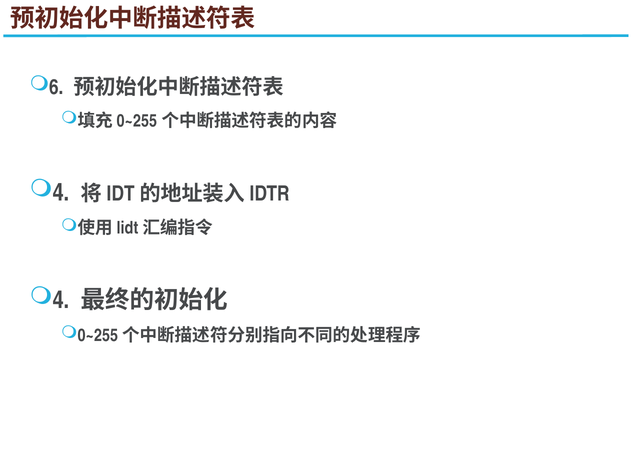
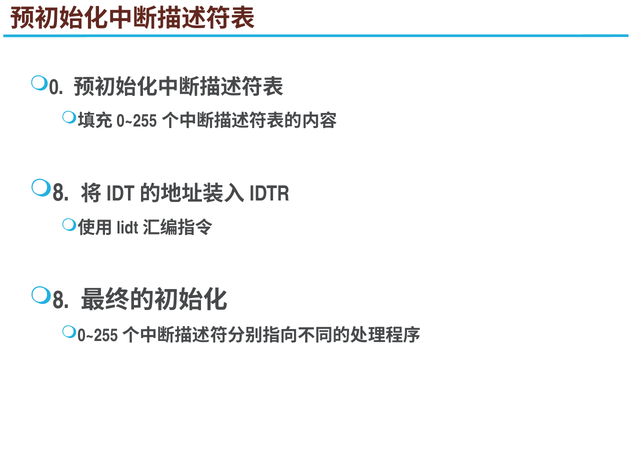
6: 6 -> 0 (57, 88)
4: 4 -> 8 (61, 193)
4: 4 -> 8 (61, 300)
